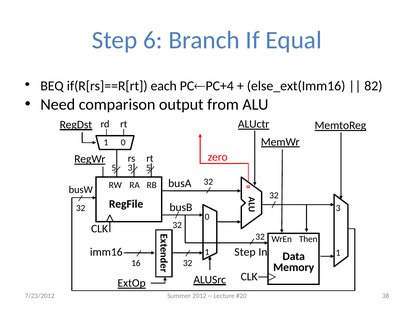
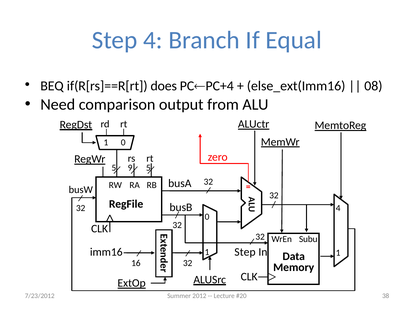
Step 6: 6 -> 4 (153, 40)
each: each -> does (164, 86)
82: 82 -> 08 (373, 86)
5 3: 3 -> 9 (130, 168)
3: 3 -> 4 (338, 208)
Then: Then -> Subu (308, 239)
